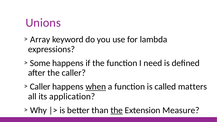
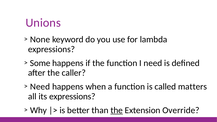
Array: Array -> None (40, 39)
Caller: Caller -> Need (40, 87)
when underline: present -> none (96, 87)
its application: application -> expressions (72, 96)
Measure: Measure -> Override (181, 110)
